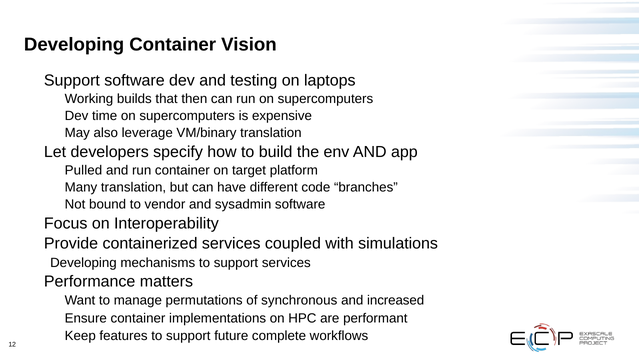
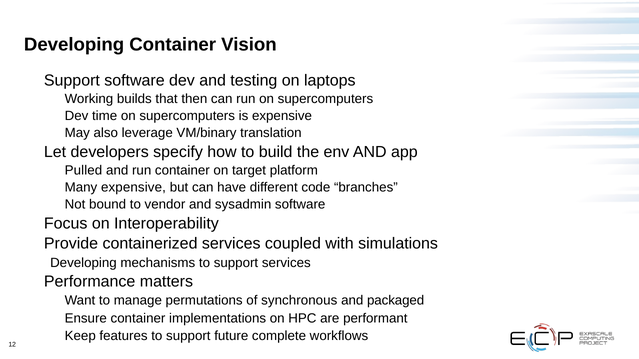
Many translation: translation -> expensive (133, 187)
increased: increased -> packaged (396, 301)
